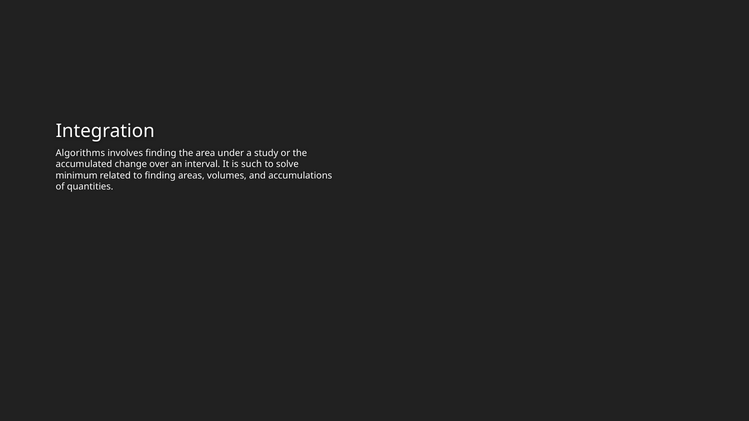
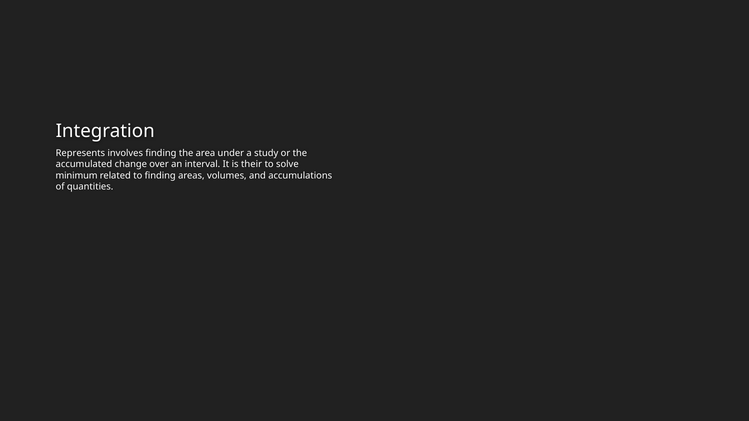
Algorithms: Algorithms -> Represents (80, 153)
such: such -> their (252, 164)
